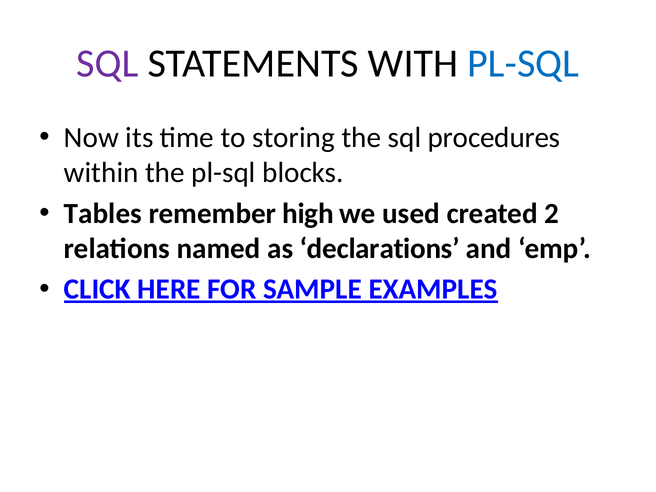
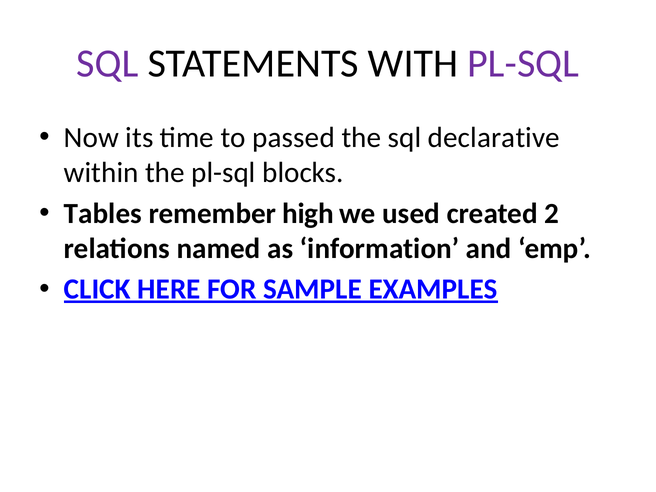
PL-SQL colour: blue -> purple (523, 64)
storing: storing -> passed (293, 138)
procedures: procedures -> declarative (494, 138)
declarations: declarations -> information (380, 248)
